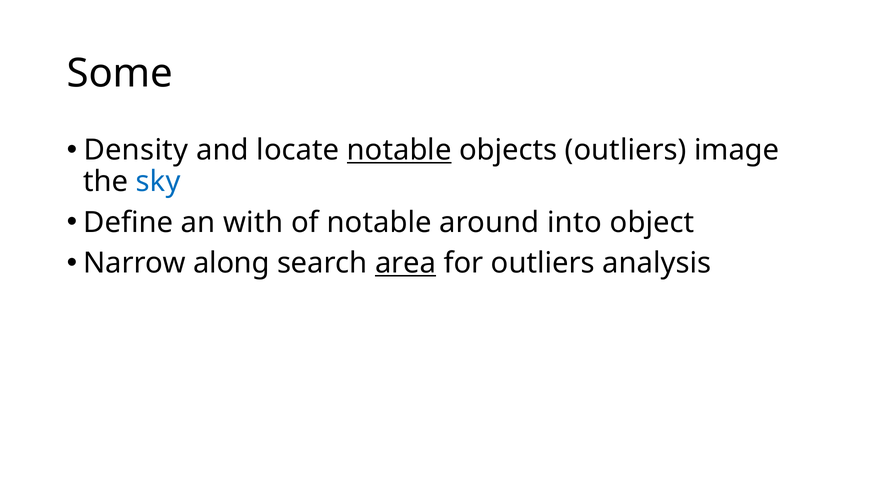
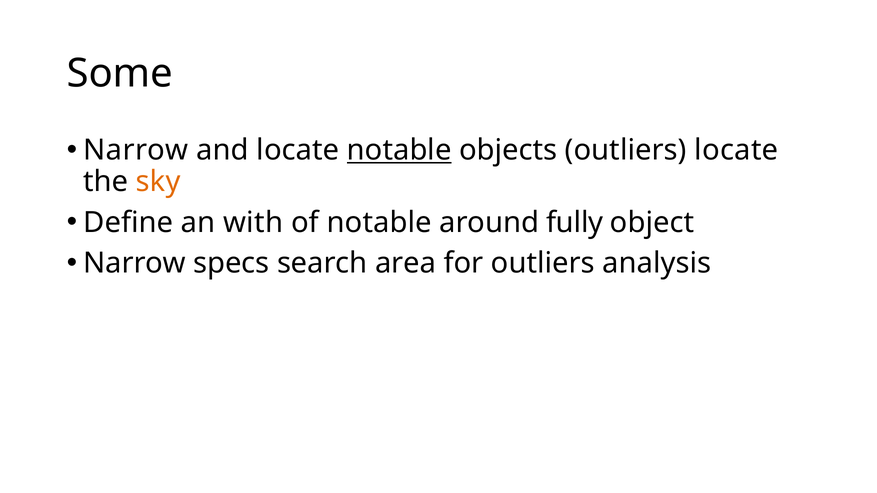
Density: Density -> Narrow (136, 150)
outliers image: image -> locate (736, 150)
sky colour: blue -> orange (158, 182)
into: into -> fully (575, 223)
along: along -> specs (231, 263)
area underline: present -> none (406, 263)
